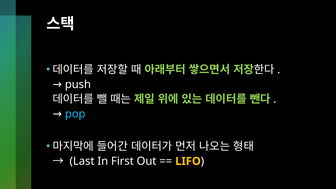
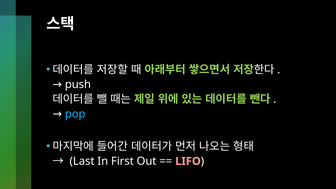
LIFO colour: yellow -> pink (188, 161)
